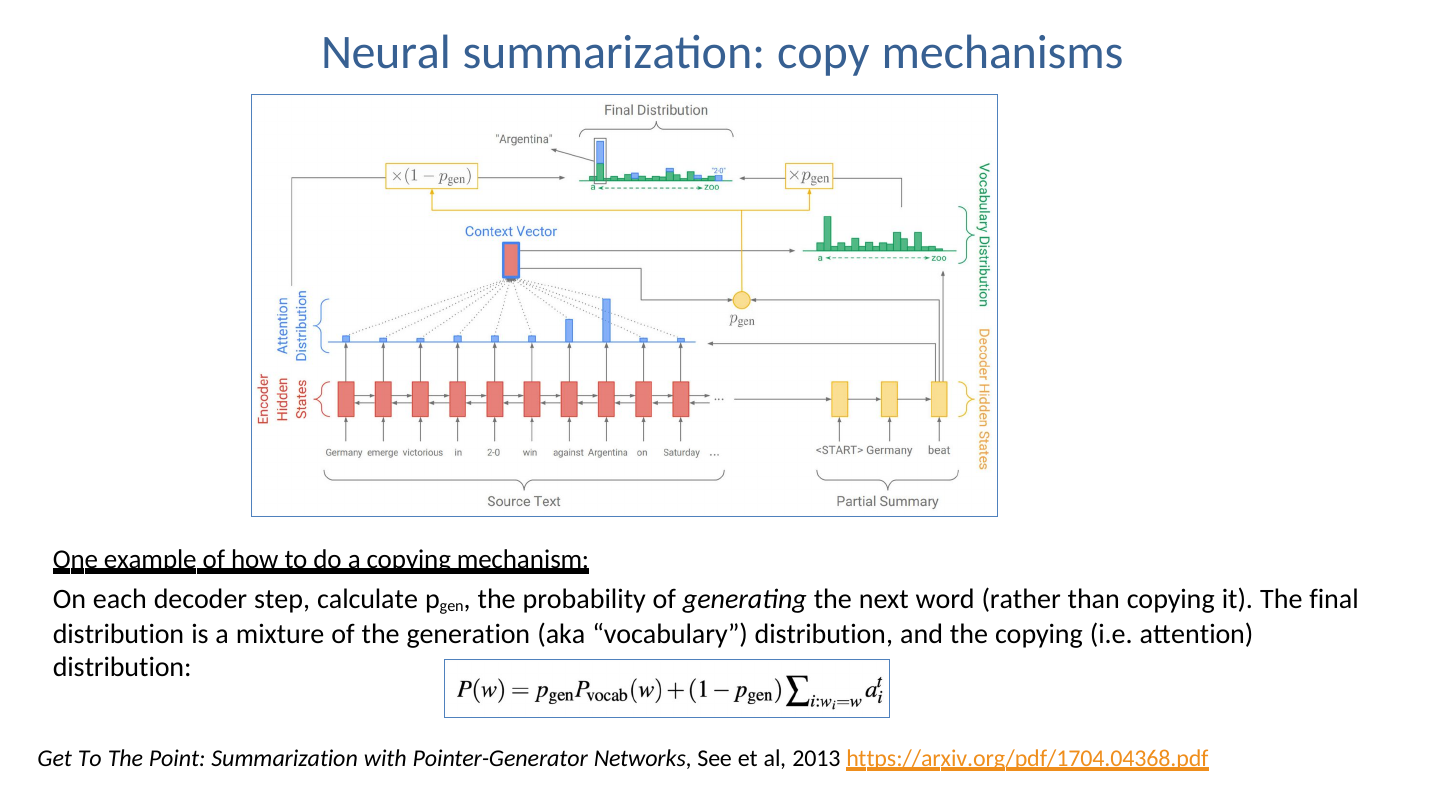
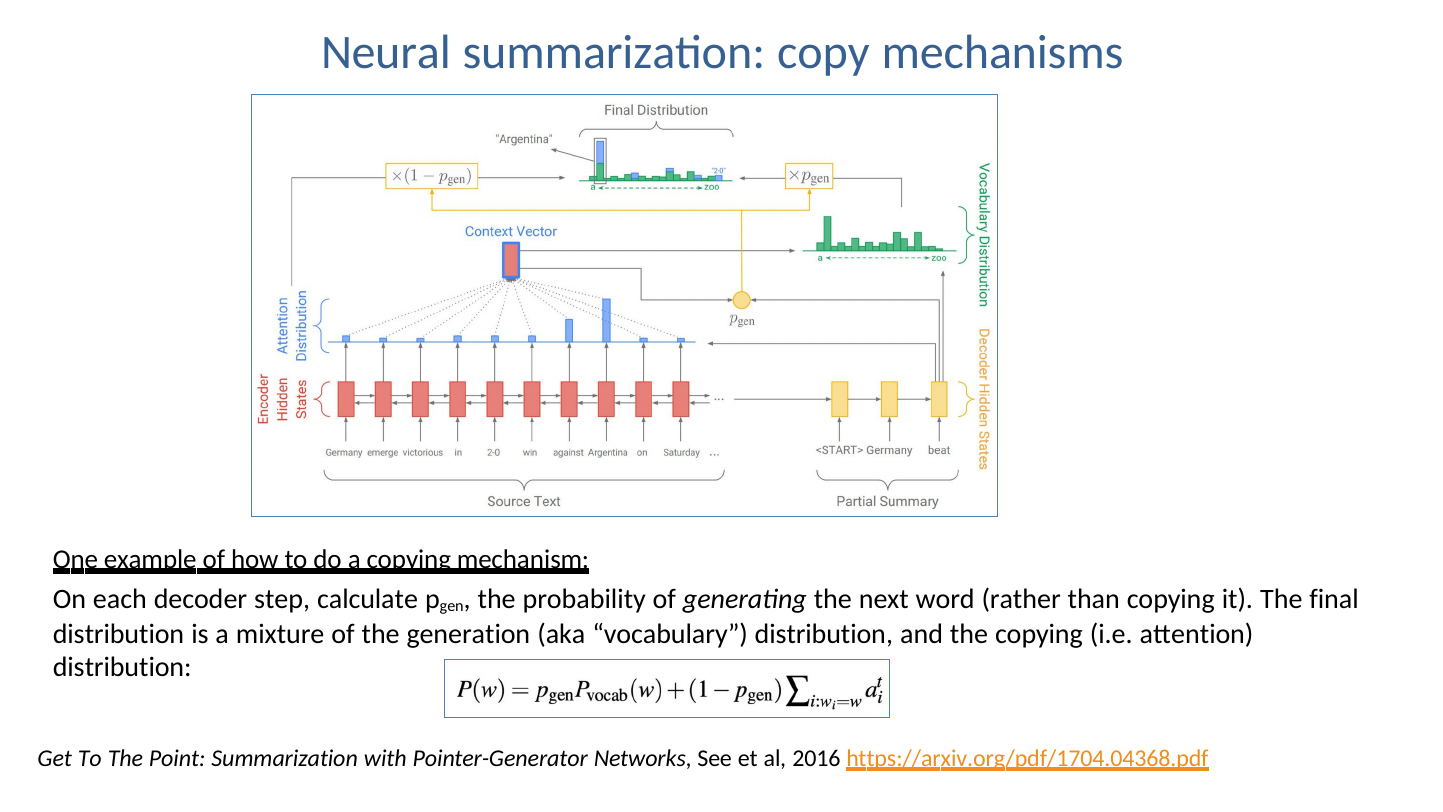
2013: 2013 -> 2016 (816, 759)
